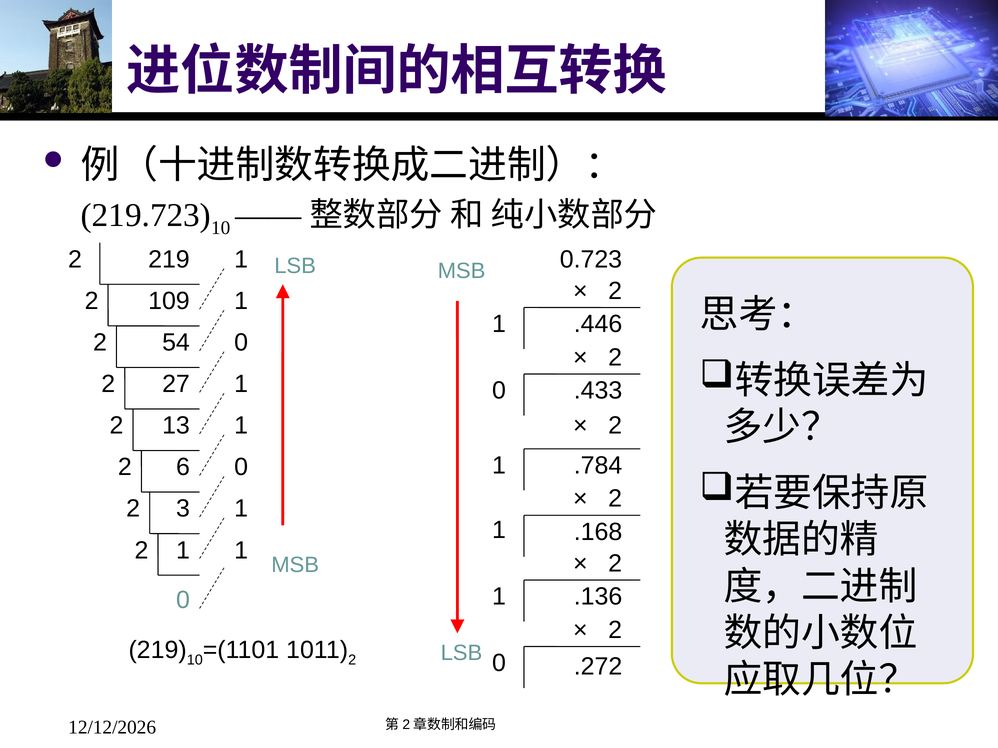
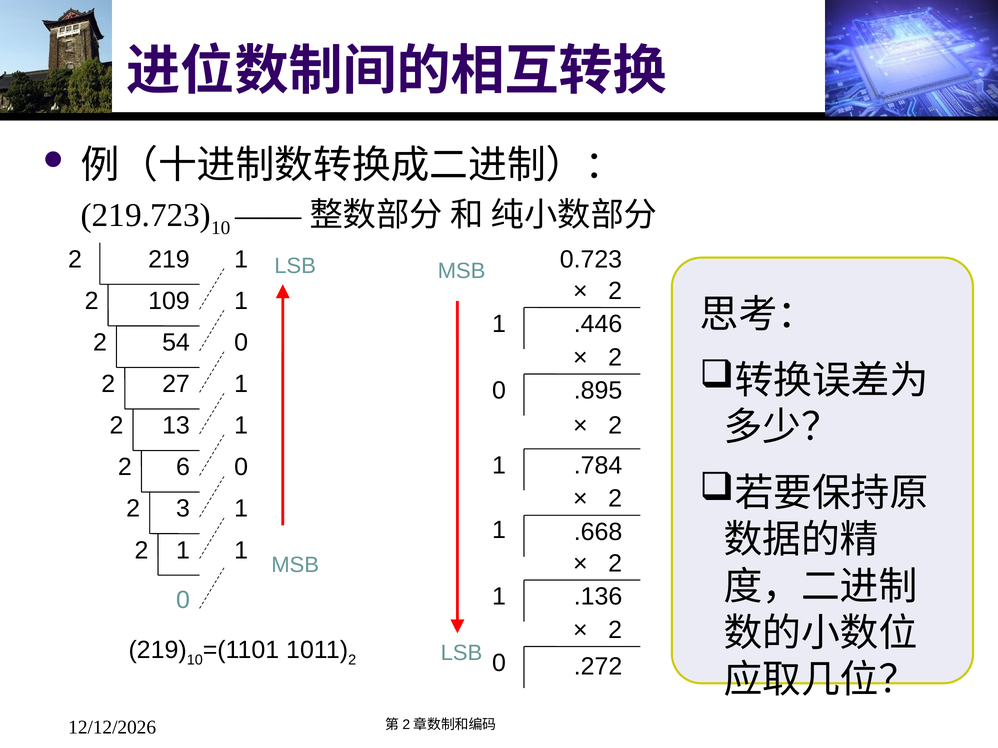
.433: .433 -> .895 (598, 391)
.168: .168 -> .668 (598, 532)
